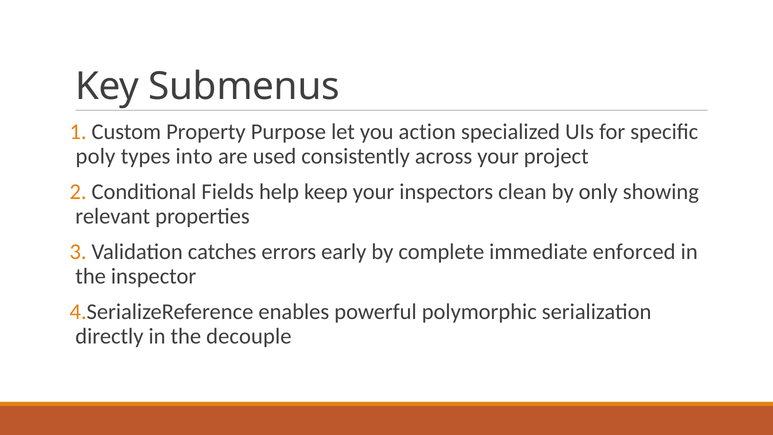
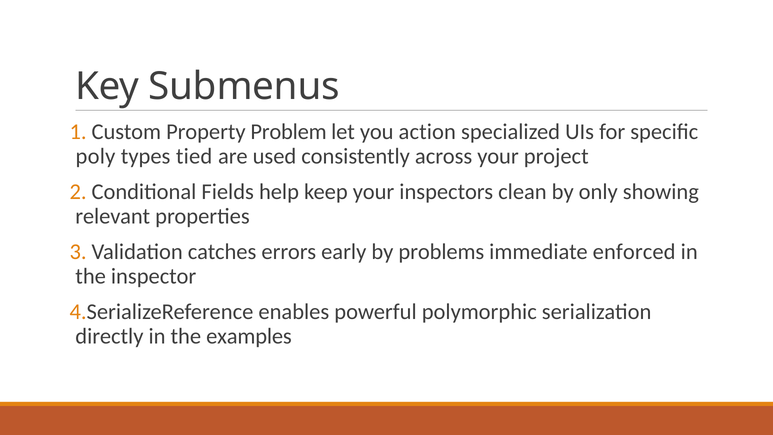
Purpose: Purpose -> Problem (289, 132)
into: into -> tied (194, 156)
complete: complete -> problems (441, 252)
decouple: decouple -> examples (249, 336)
